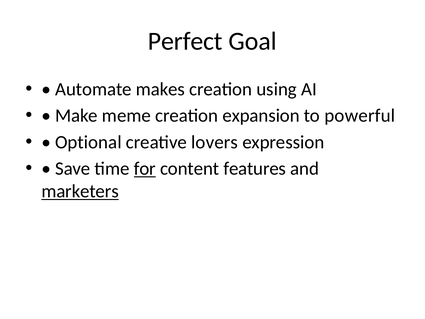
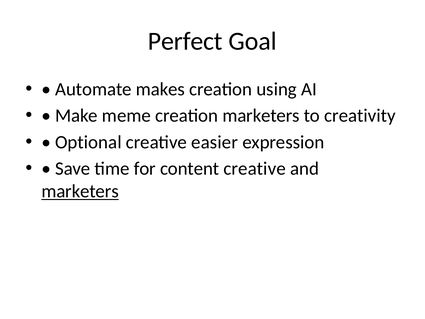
creation expansion: expansion -> marketers (261, 116)
powerful: powerful -> creativity (360, 116)
lovers: lovers -> easier (215, 142)
for underline: present -> none (145, 169)
content features: features -> creative (255, 169)
